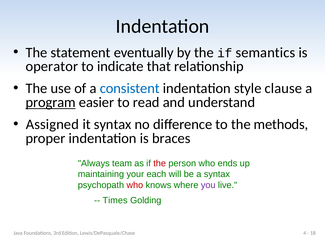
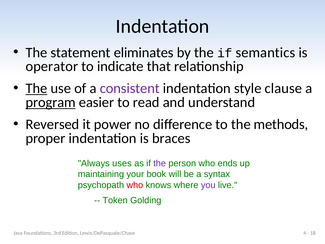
eventually: eventually -> eliminates (144, 53)
The underline: none -> present (36, 88)
consistent colour: blue -> purple (130, 88)
Assigned: Assigned -> Reversed (52, 124)
it syntax: syntax -> power (113, 124)
team: team -> uses (122, 163)
the colour: red -> purple (160, 163)
each: each -> book (156, 174)
Times: Times -> Token (115, 200)
